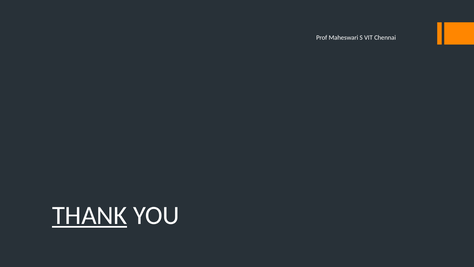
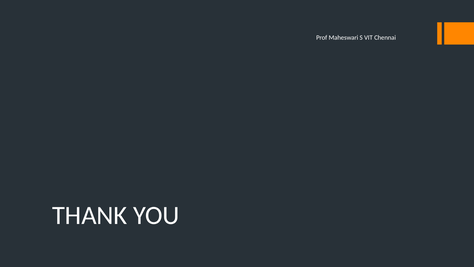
THANK underline: present -> none (90, 215)
